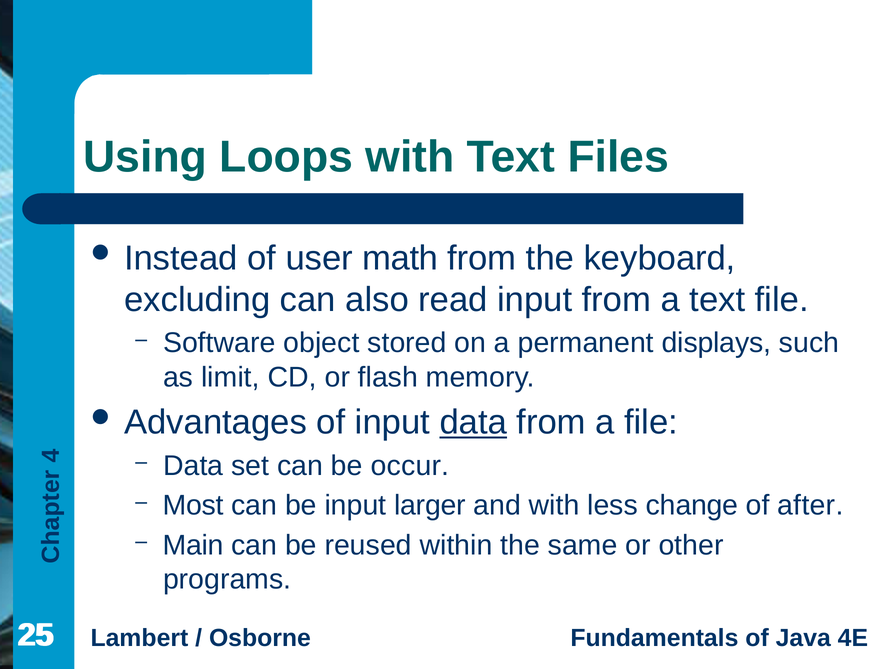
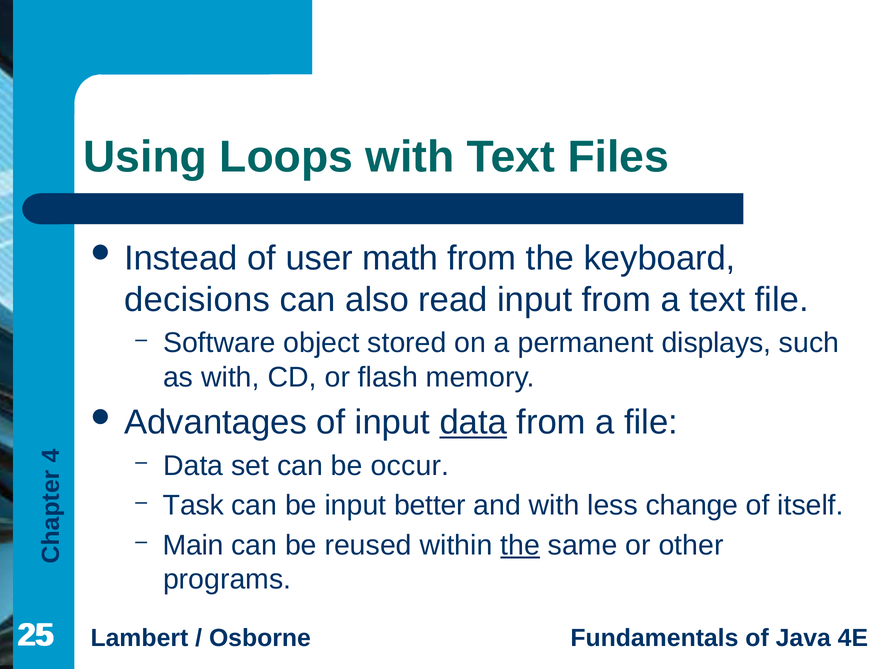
excluding: excluding -> decisions (197, 300)
as limit: limit -> with (230, 377)
Most: Most -> Task (193, 505)
larger: larger -> better (430, 505)
after: after -> itself (811, 505)
the underline: none -> present (520, 545)
